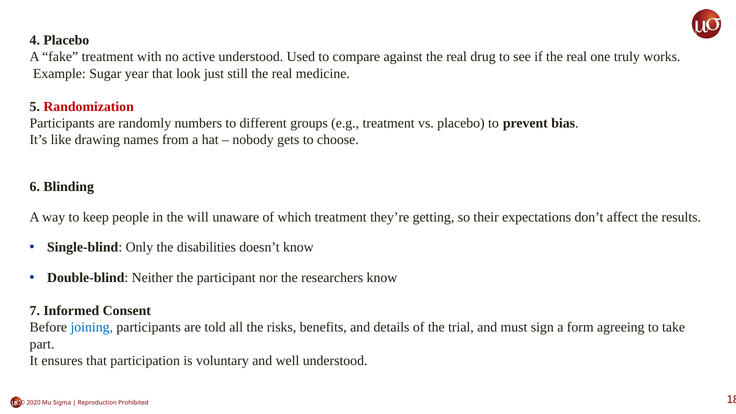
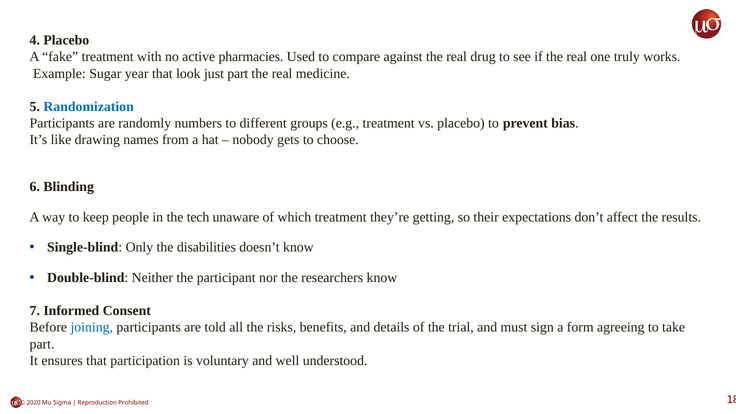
active understood: understood -> pharmacies (251, 57)
just still: still -> part (238, 73)
Randomization colour: red -> blue (89, 107)
will: will -> tech (198, 217)
